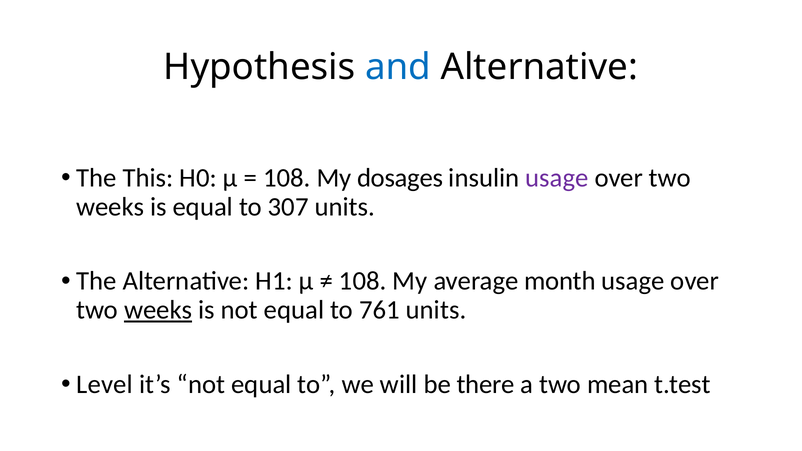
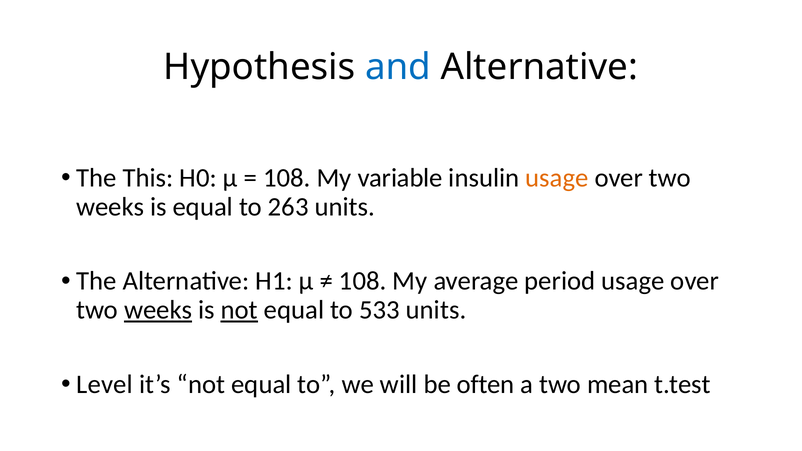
dosages: dosages -> variable (400, 178)
usage colour: purple -> orange (557, 178)
307: 307 -> 263 (288, 207)
month: month -> period (560, 281)
not underline: none -> present (239, 310)
761: 761 -> 533 (379, 310)
there: there -> often (486, 385)
